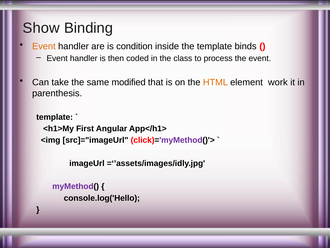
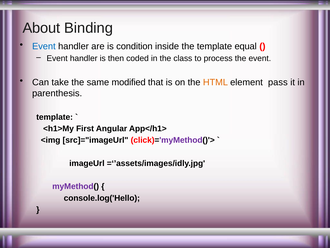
Show: Show -> About (41, 28)
Event colour: orange -> blue (44, 46)
binds: binds -> equal (246, 46)
work: work -> pass (278, 82)
